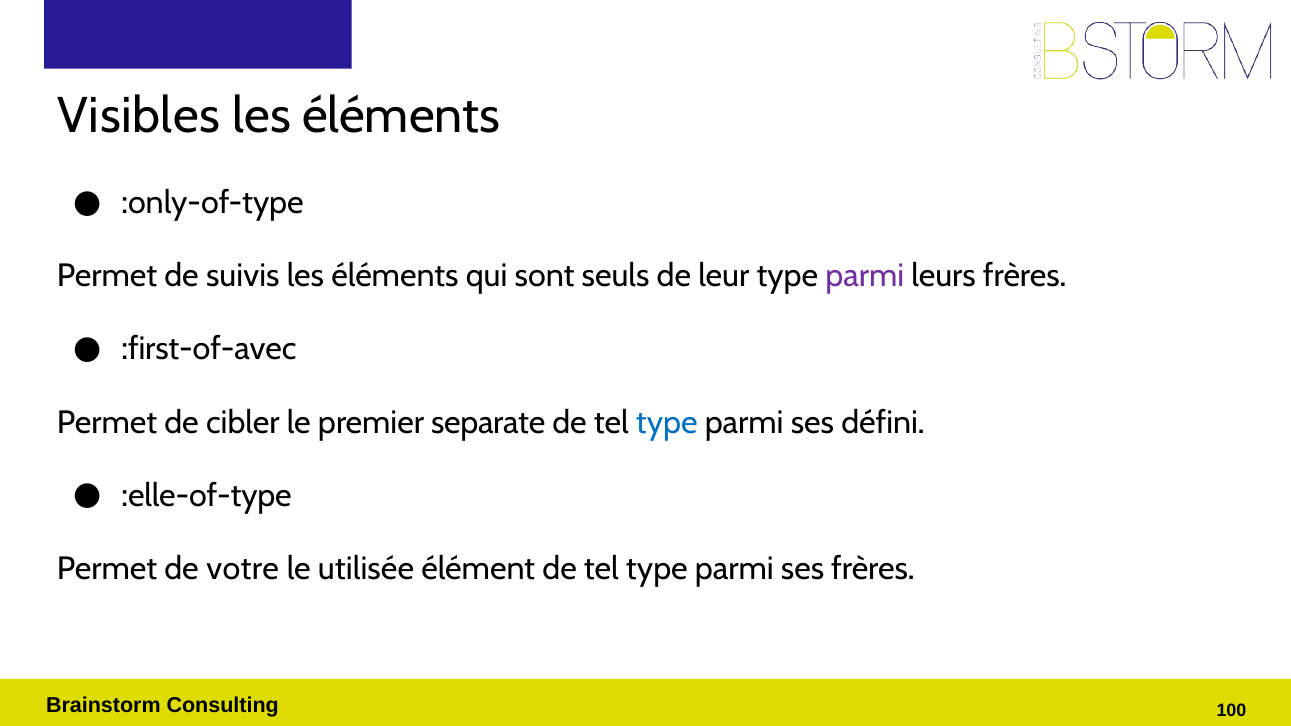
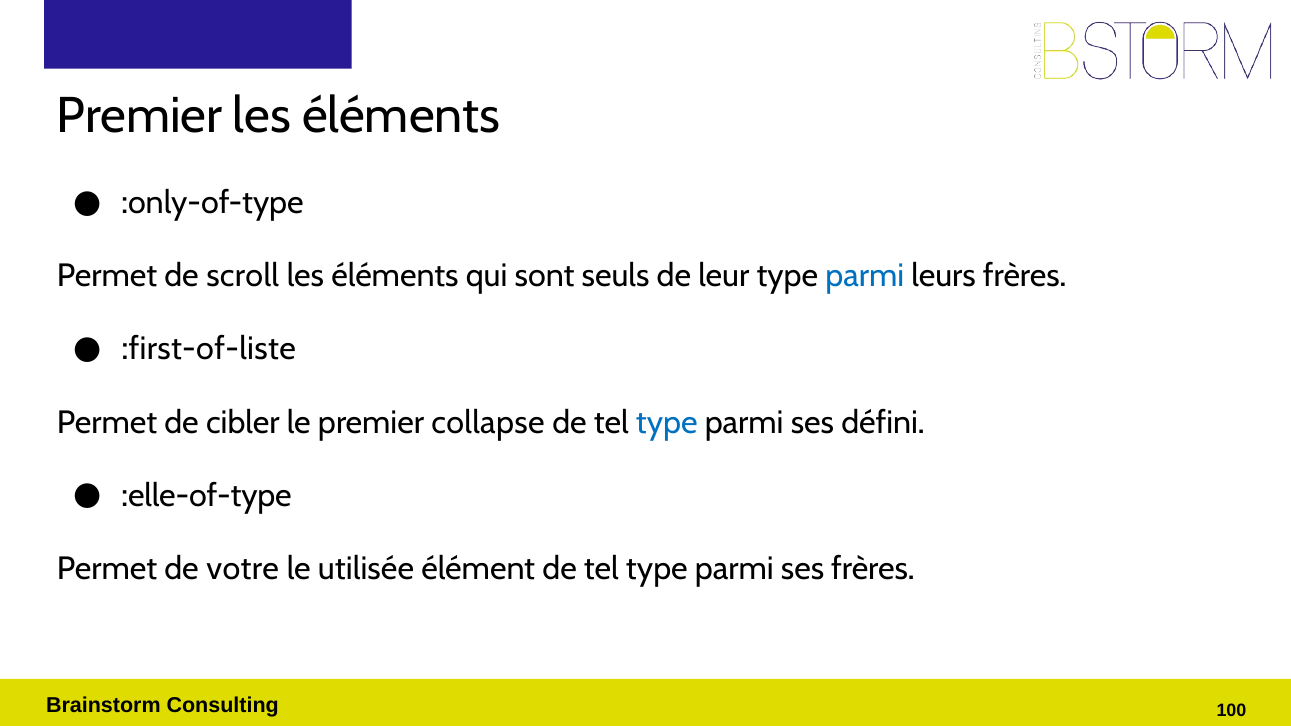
Visibles: Visibles -> Premier (139, 116)
suivis: suivis -> scroll (243, 276)
parmi colour: purple -> blue (865, 276)
:first-of-avec: :first-of-avec -> :first-of-liste (209, 349)
separate: separate -> collapse (488, 423)
